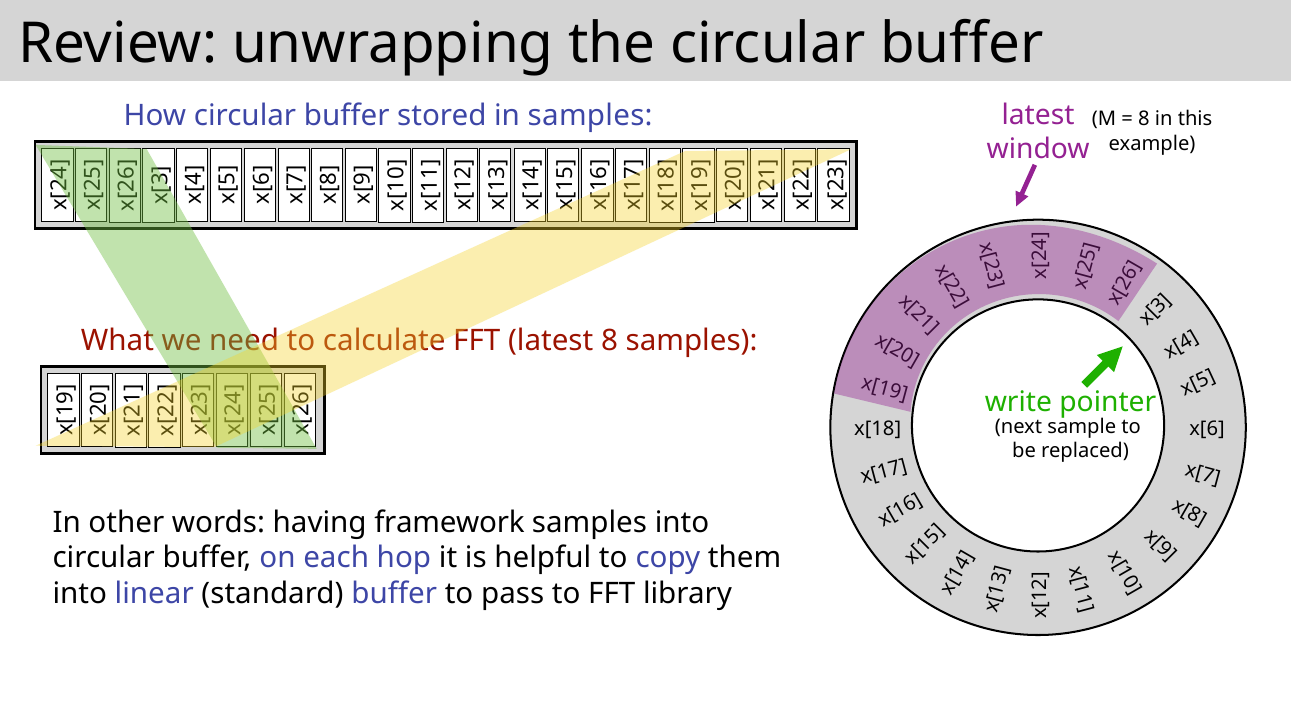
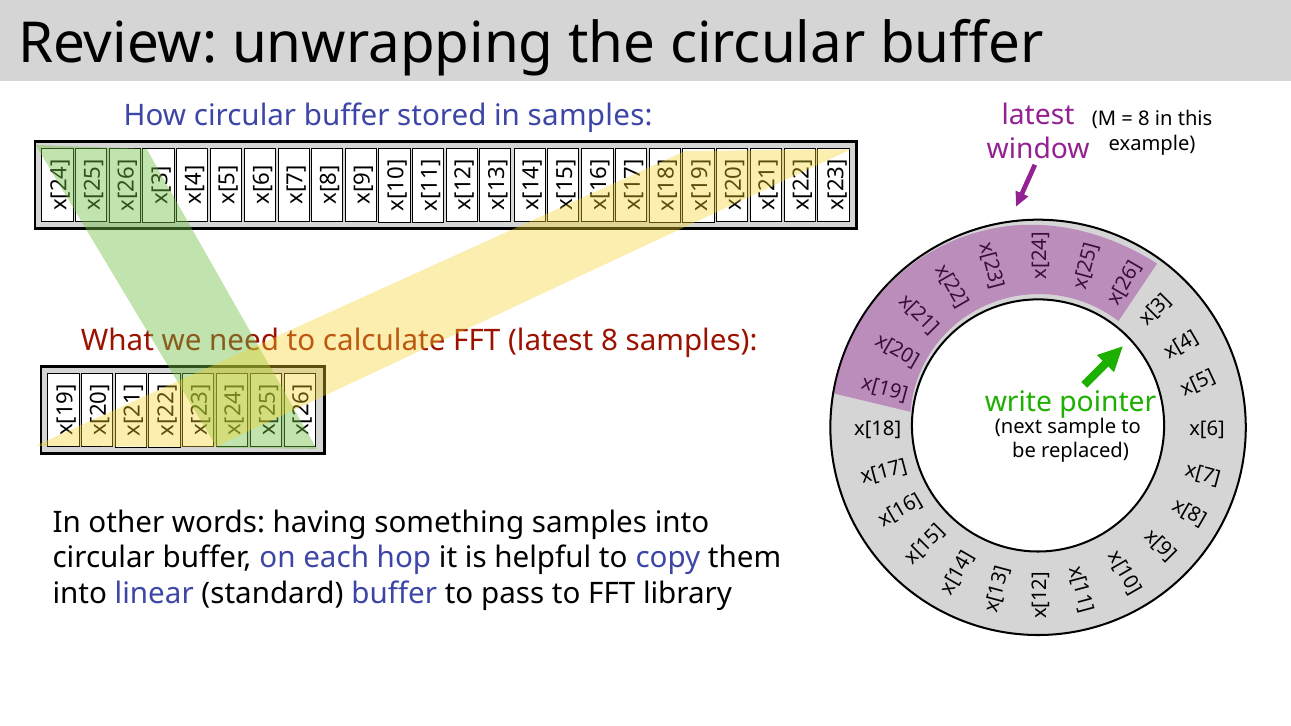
framework: framework -> something (449, 523)
